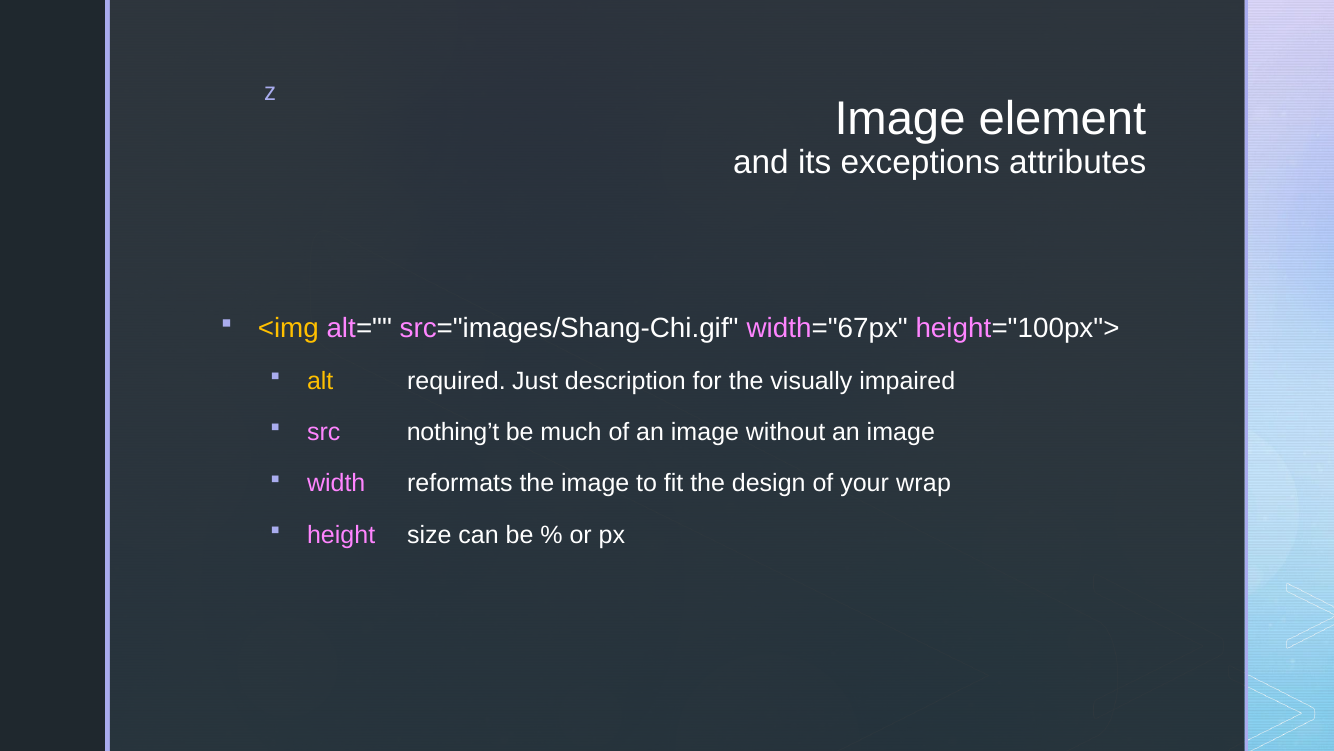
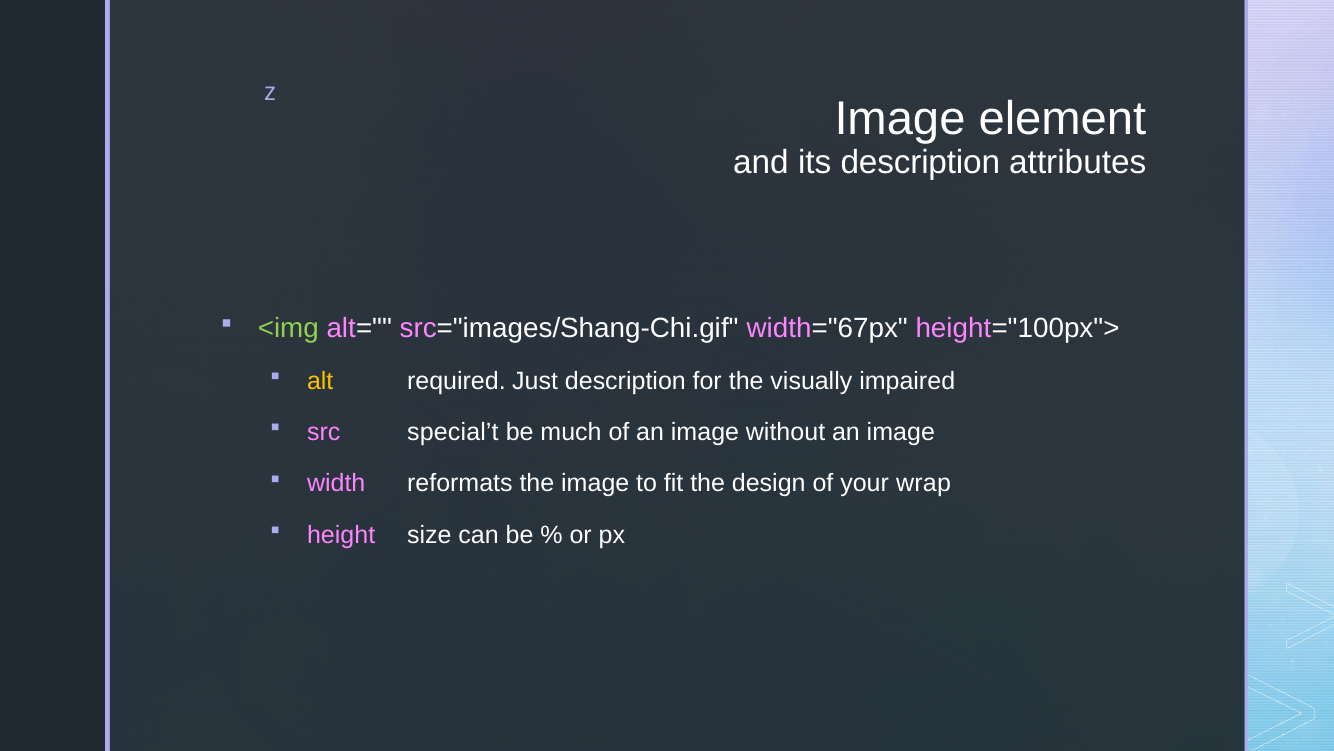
its exceptions: exceptions -> description (920, 162)
<img colour: yellow -> light green (288, 328)
nothing’t: nothing’t -> special’t (453, 432)
